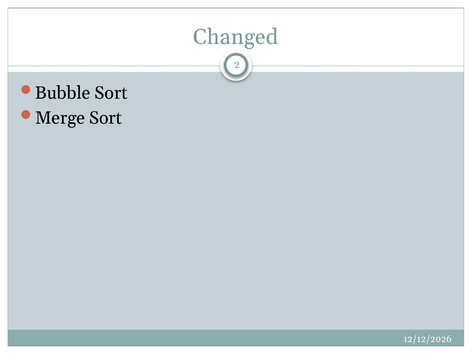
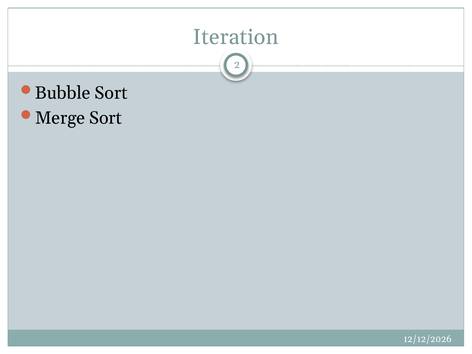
Changed: Changed -> Iteration (236, 37)
